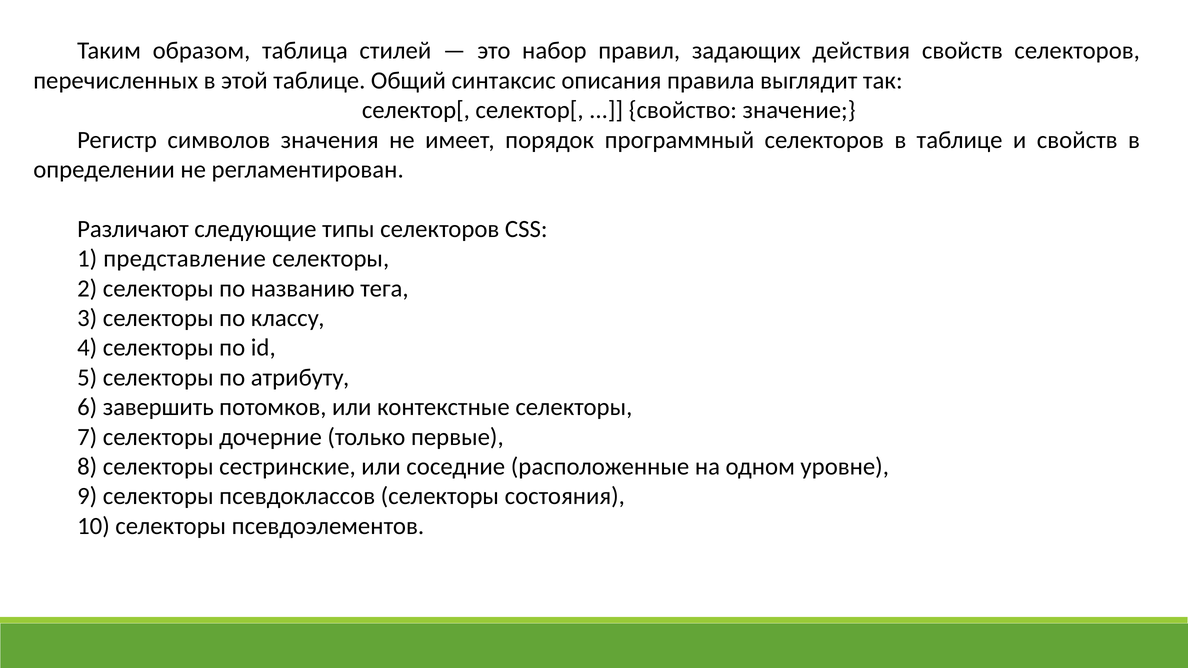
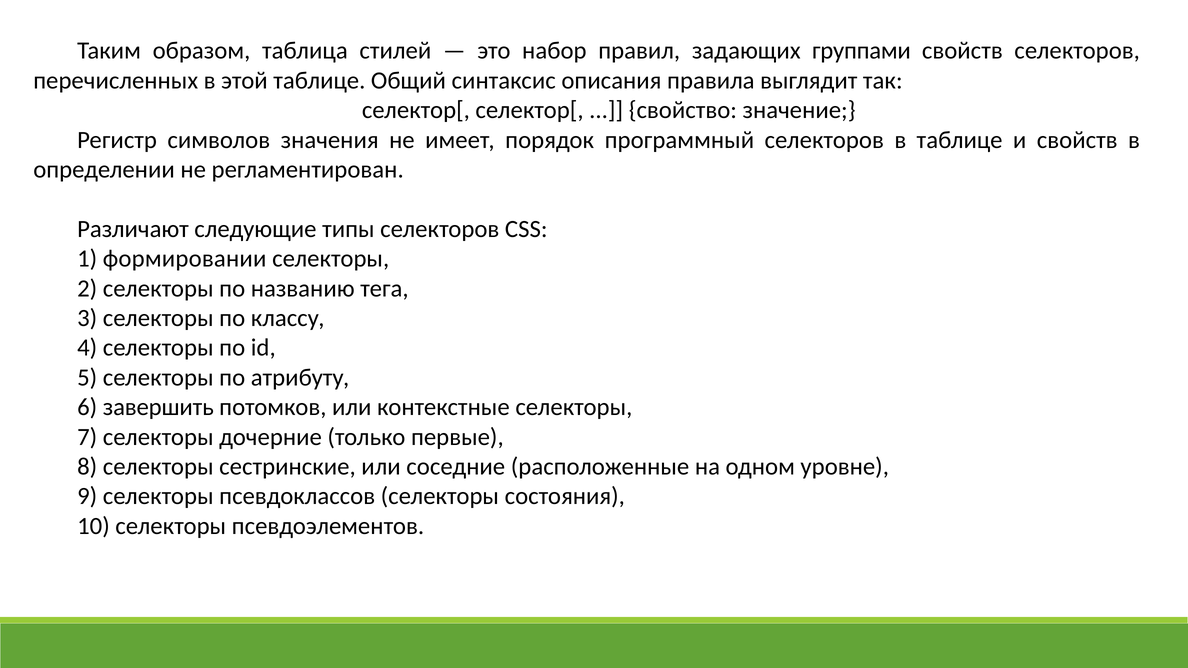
действия: действия -> группами (861, 51)
представление: представление -> формировании (185, 259)
